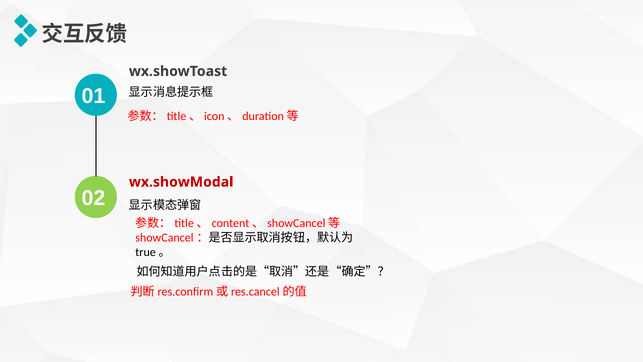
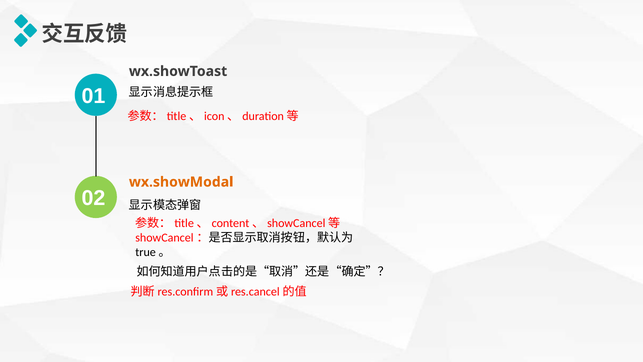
wx.showModal colour: red -> orange (181, 182)
